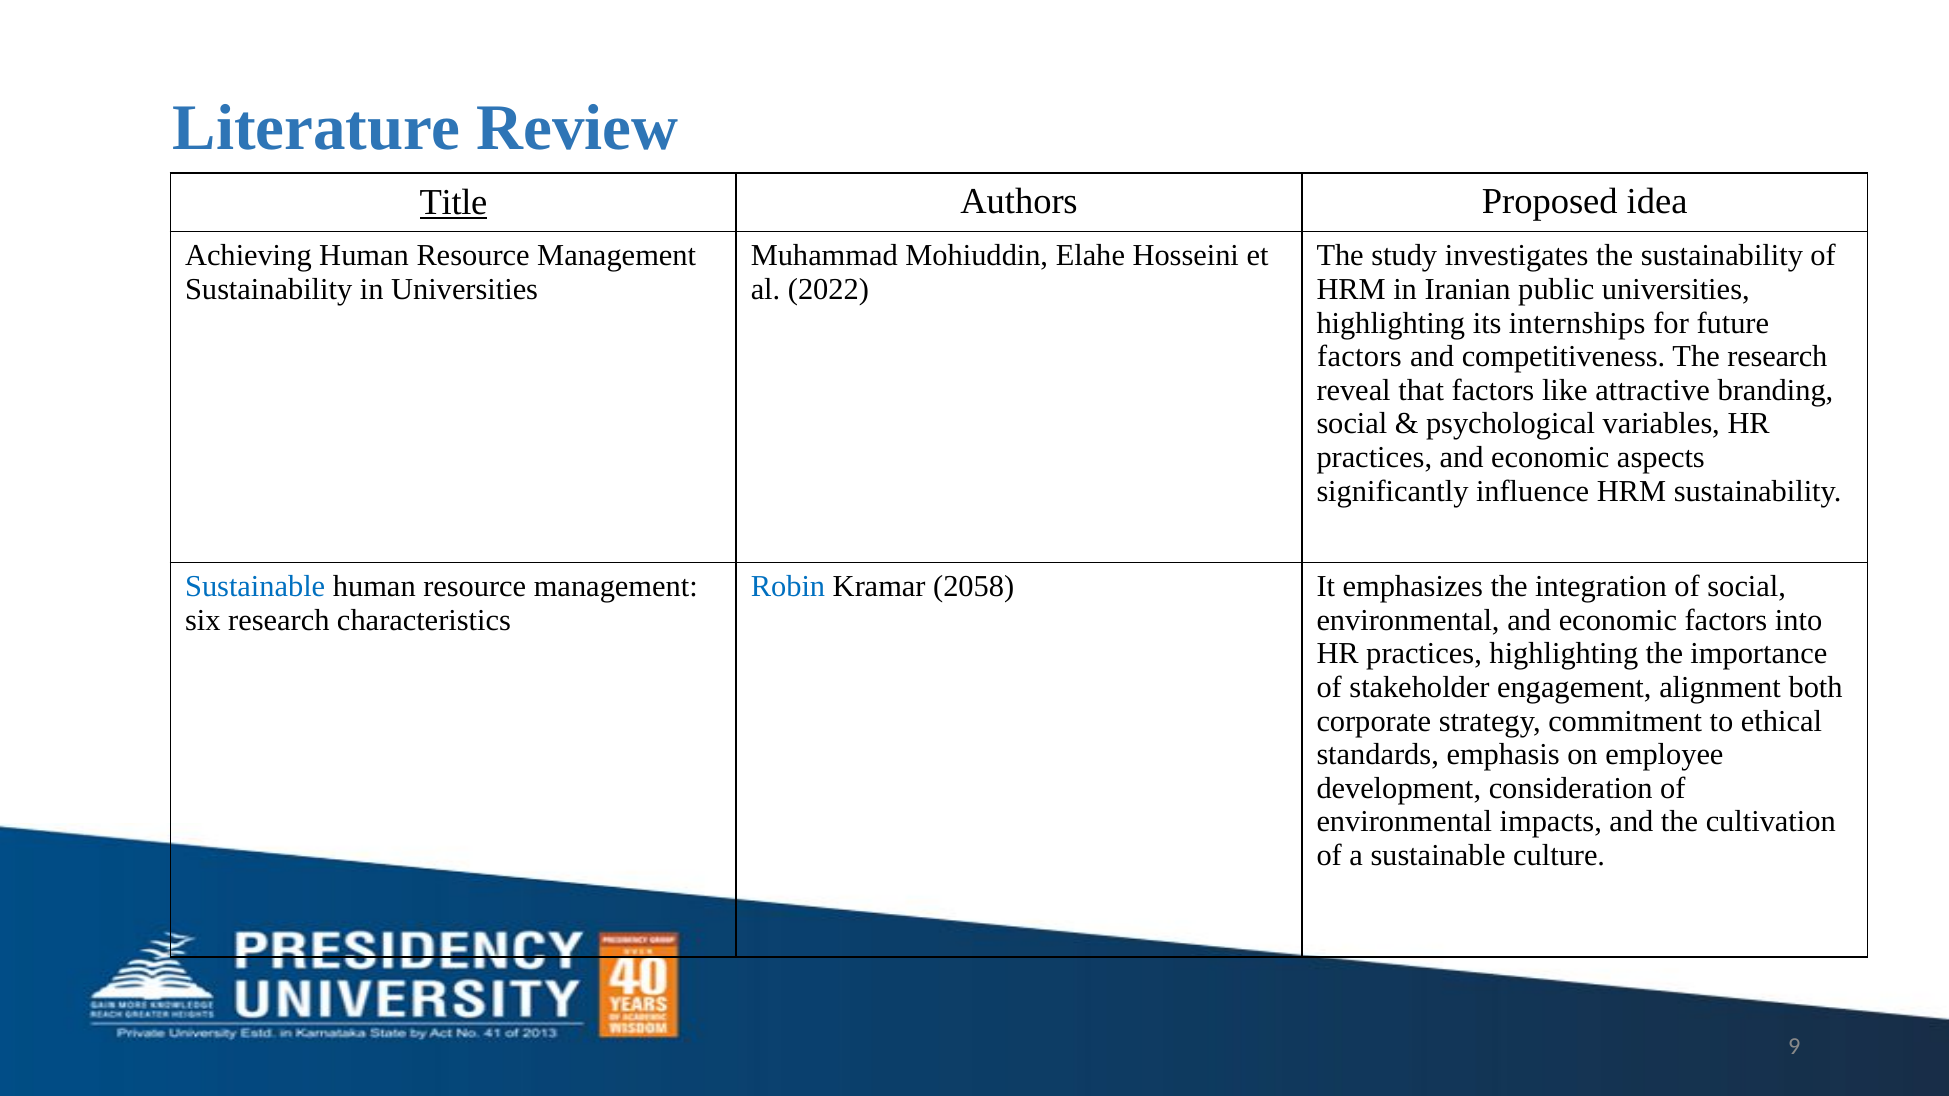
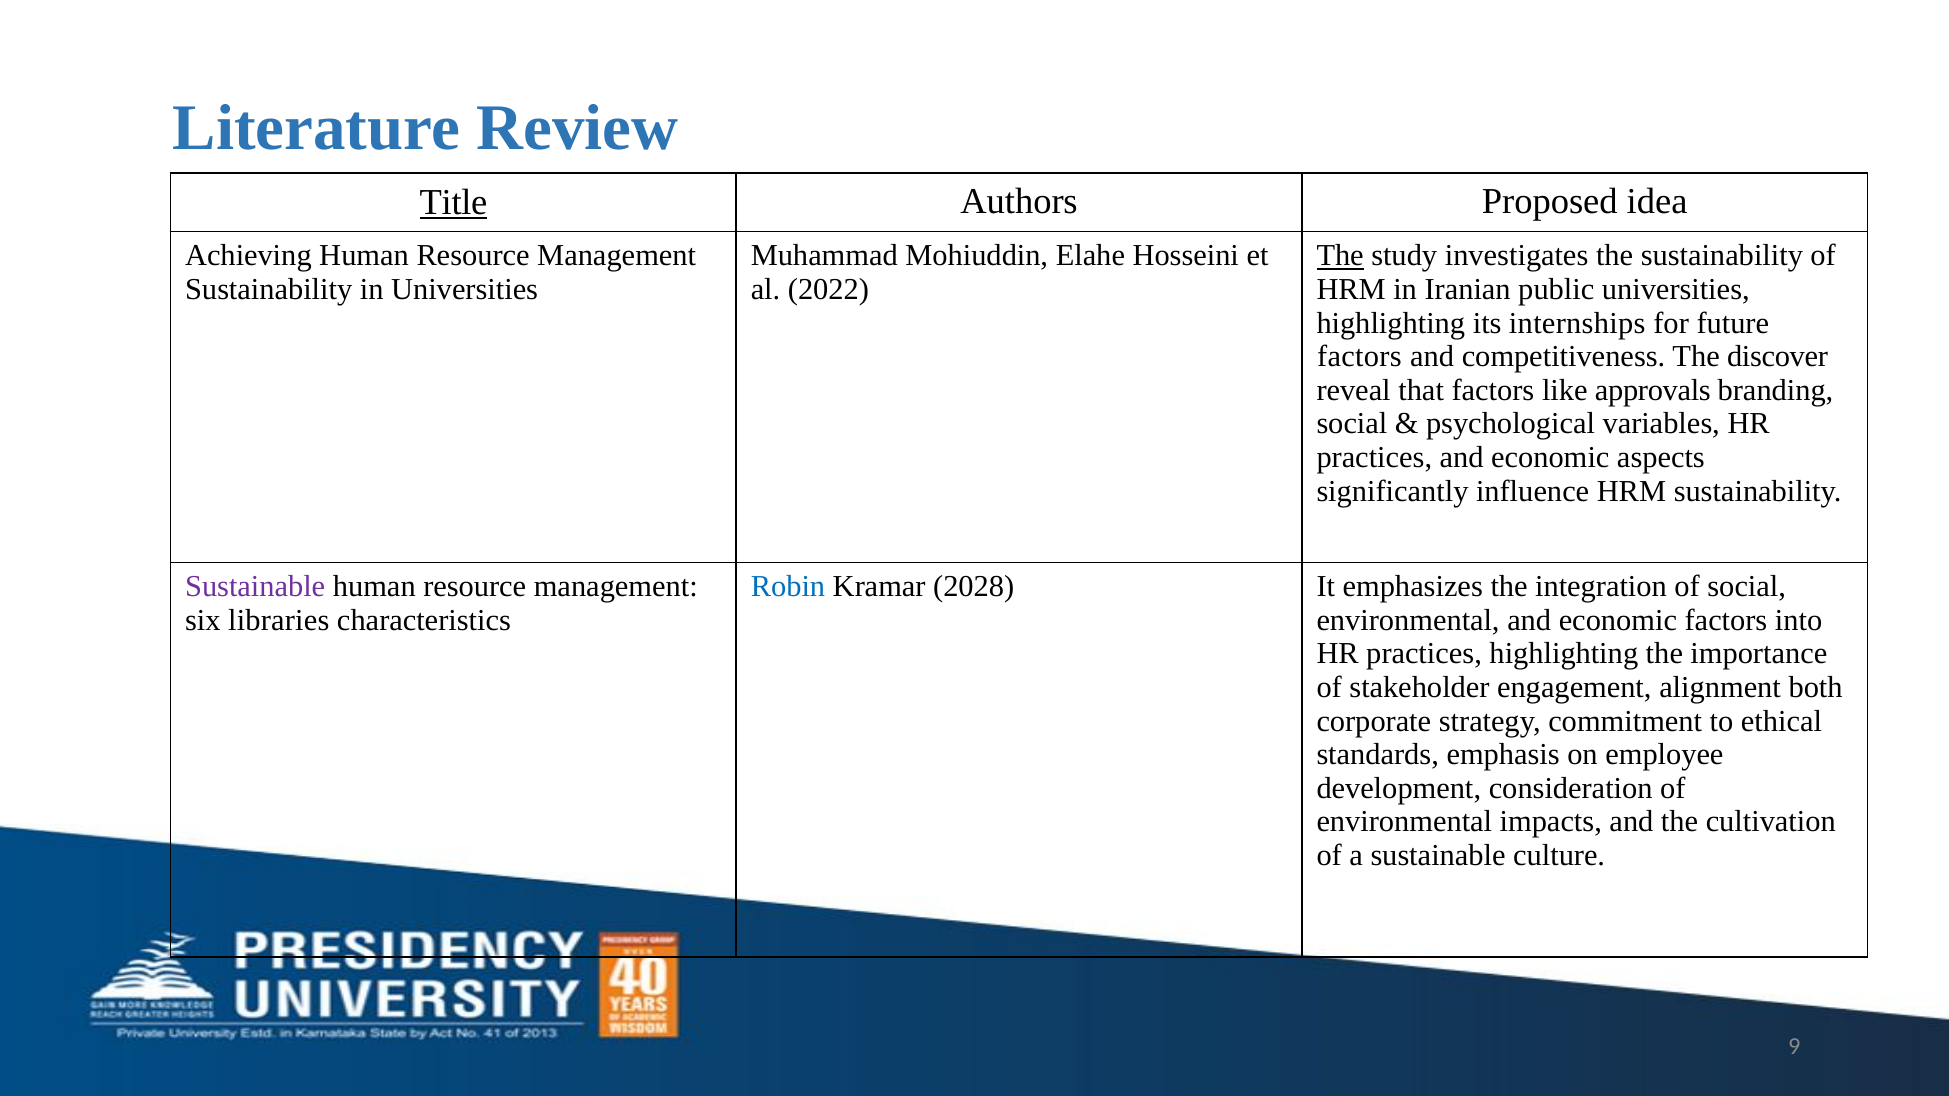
The underline: none -> present (1340, 256)
The research: research -> discover (1777, 357)
attractive: attractive -> approvals (1653, 390)
Sustainable colour: blue -> purple (255, 587)
2058: 2058 -> 2028 (974, 587)
six research: research -> libraries (279, 620)
